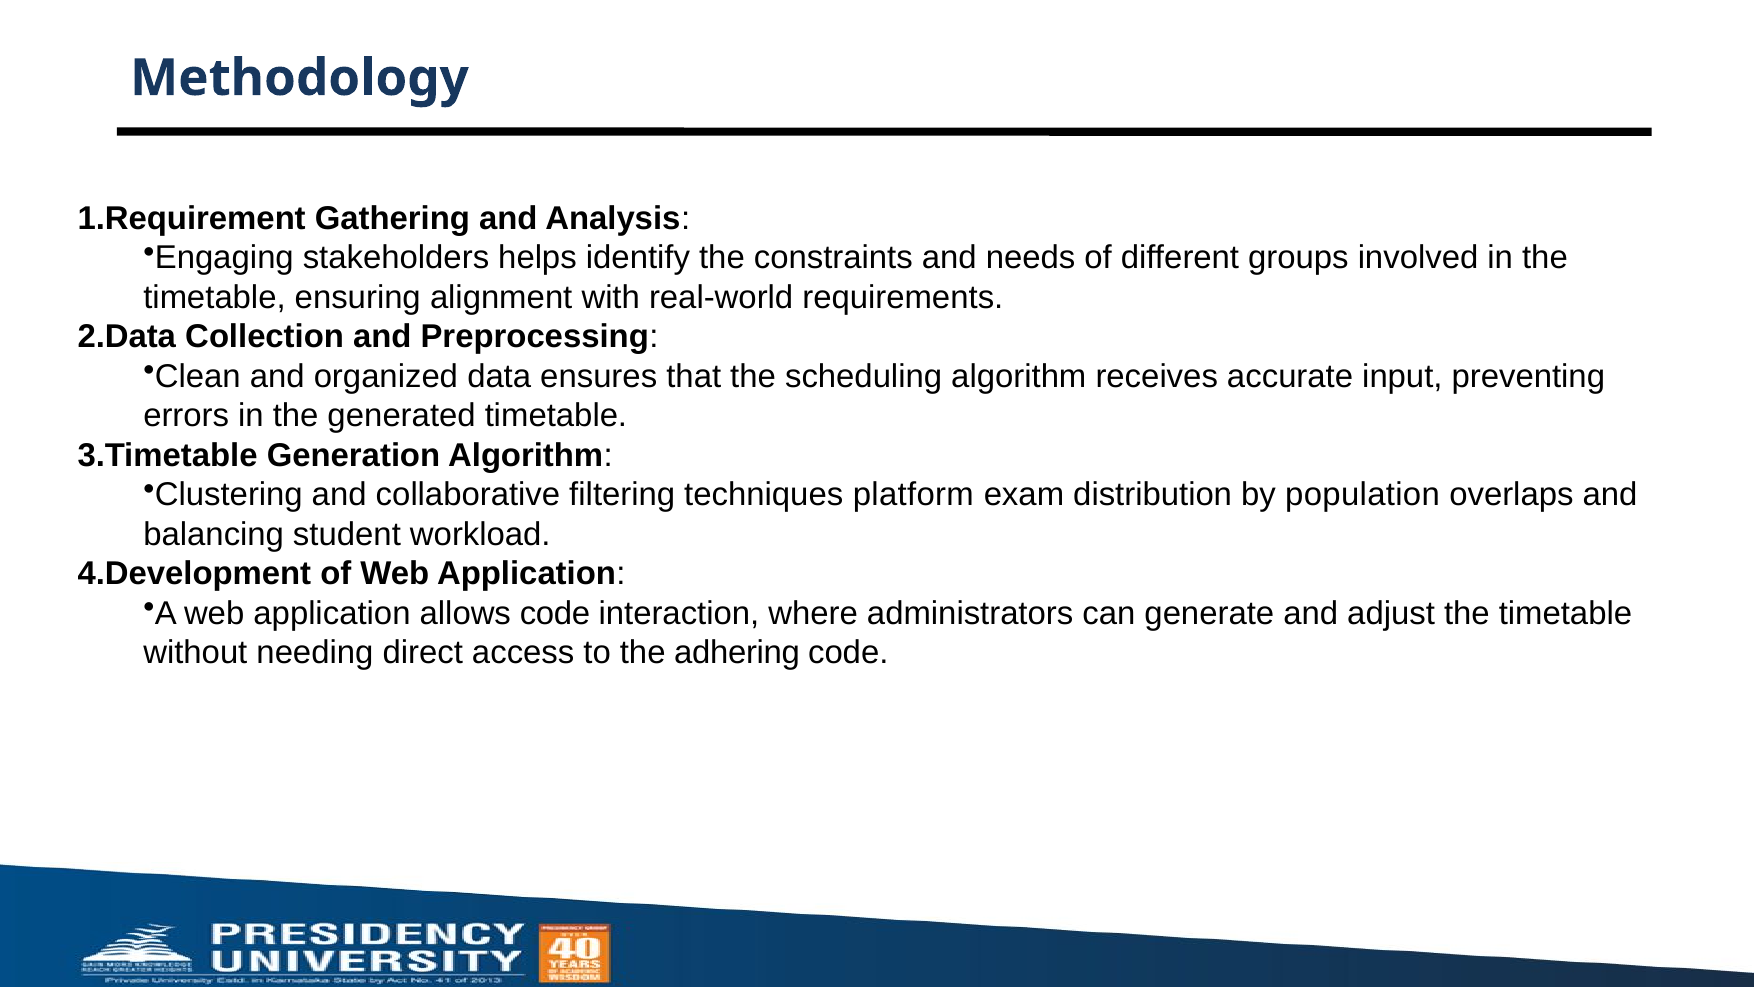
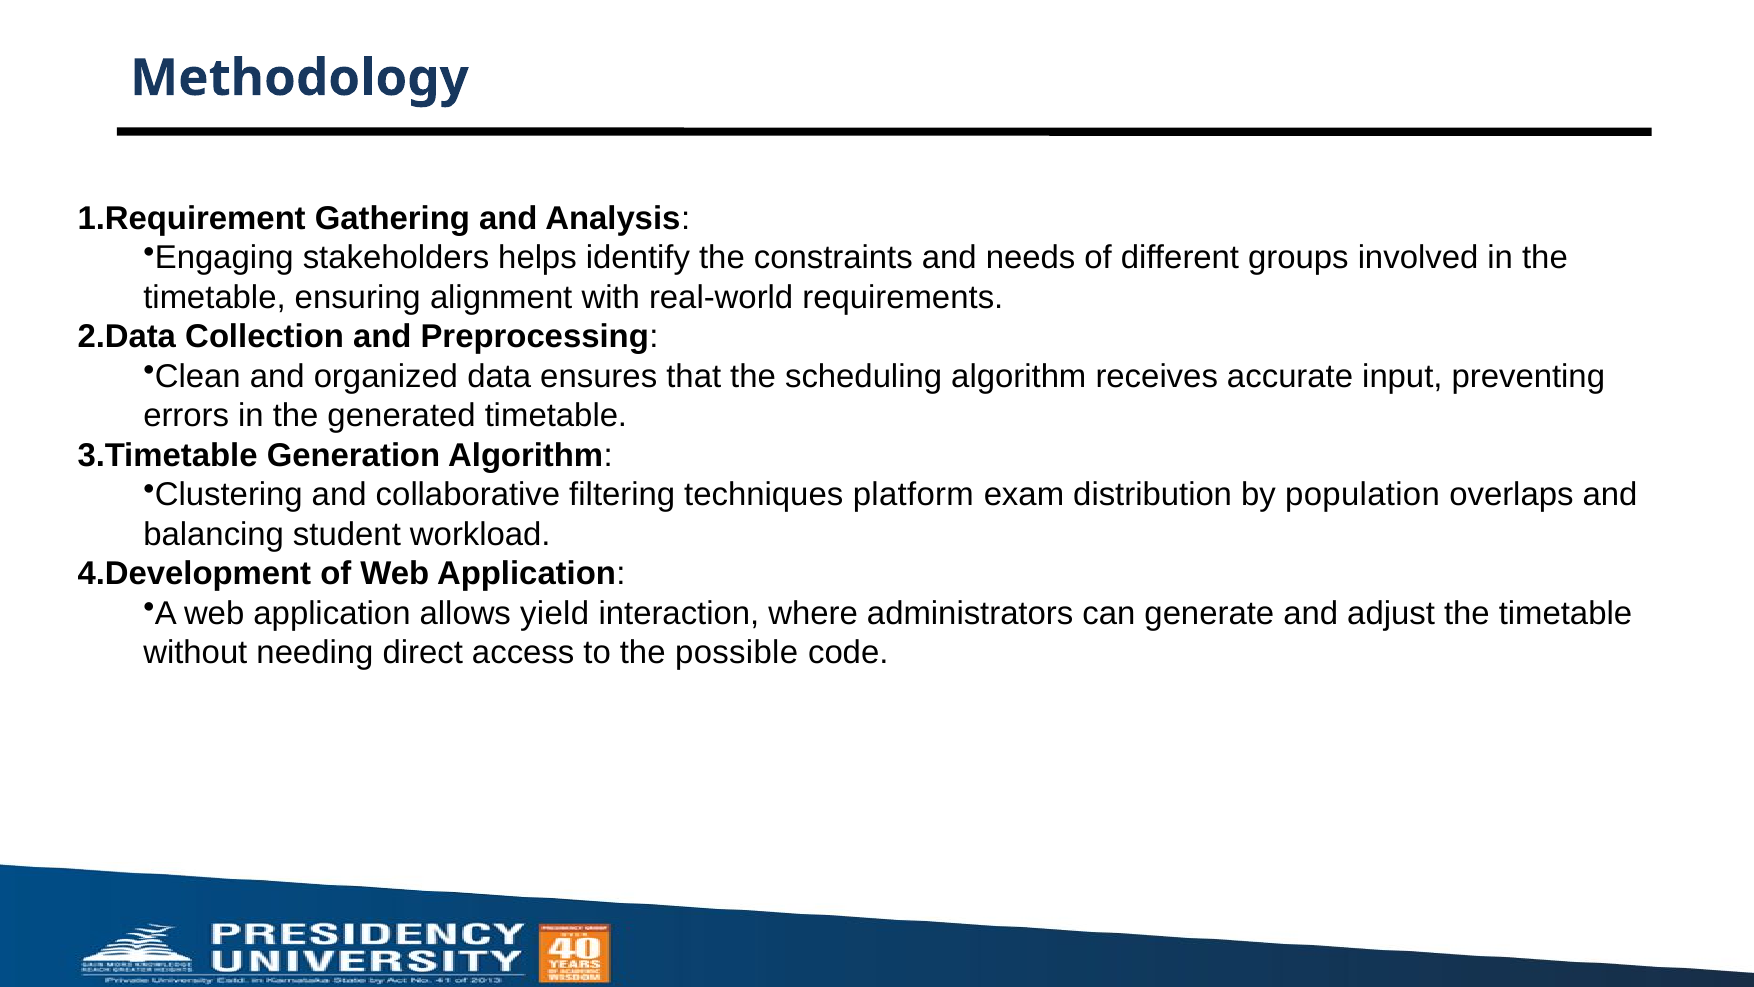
allows code: code -> yield (555, 613)
adhering: adhering -> possible (737, 653)
